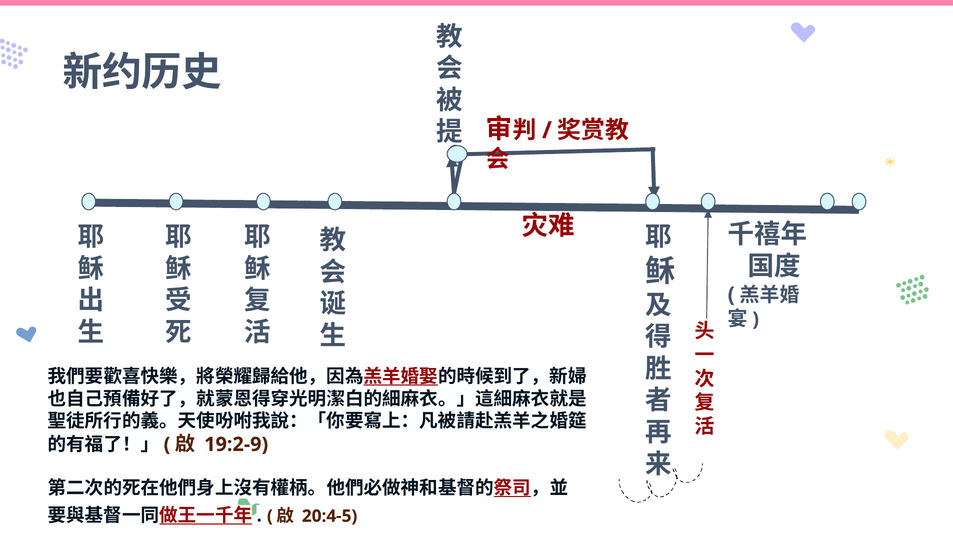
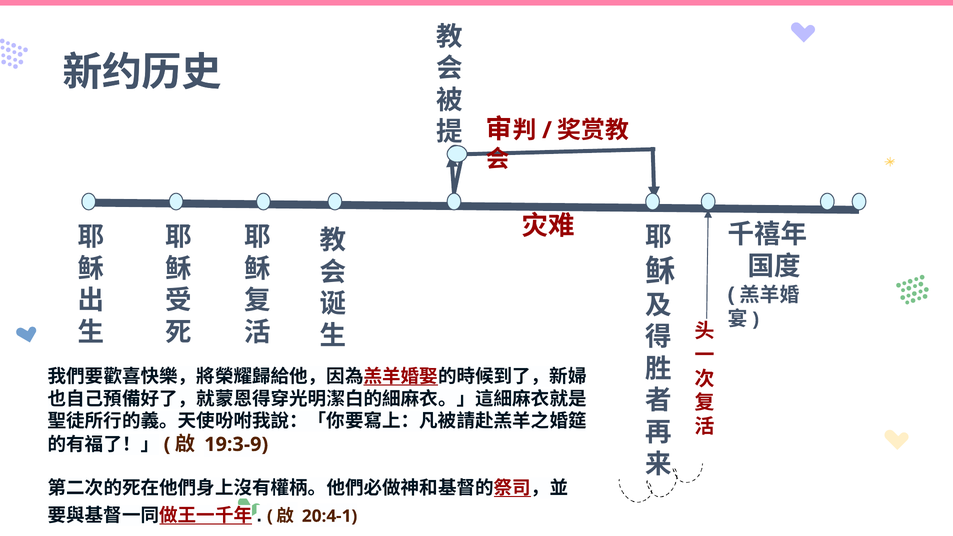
19:2-9: 19:2-9 -> 19:3-9 (236, 444)
20:4-5: 20:4-5 -> 20:4-1 (330, 516)
